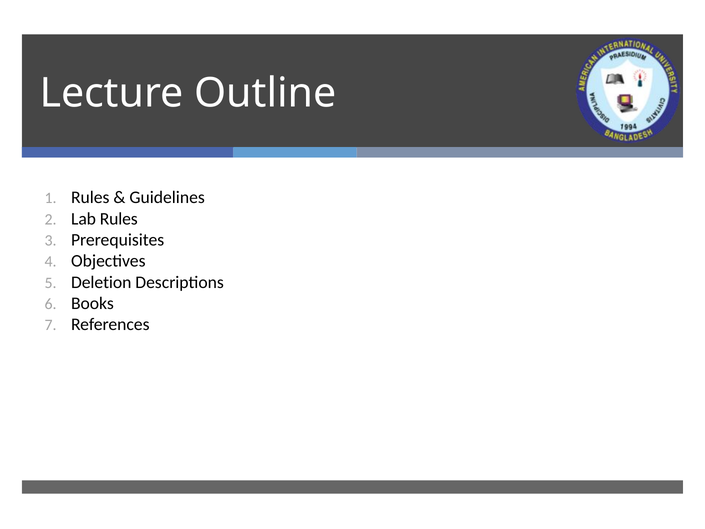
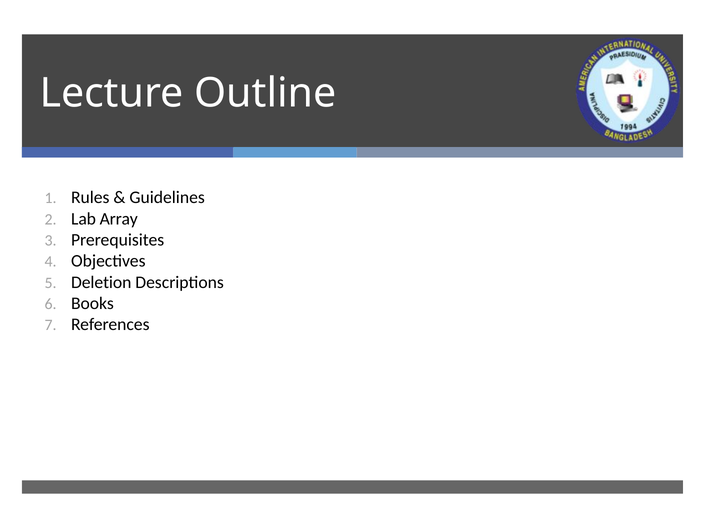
Lab Rules: Rules -> Array (119, 219)
